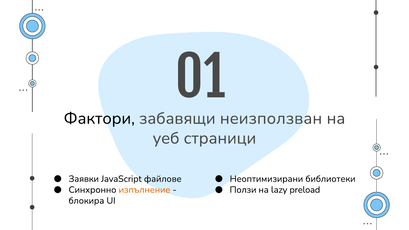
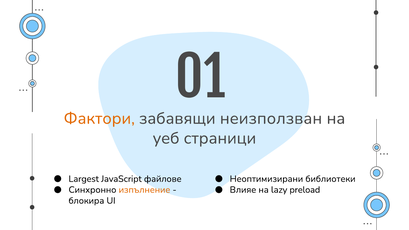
Фактори colour: black -> orange (99, 118)
Заявки: Заявки -> Largest (84, 179)
Ползи: Ползи -> Влияе (243, 190)
